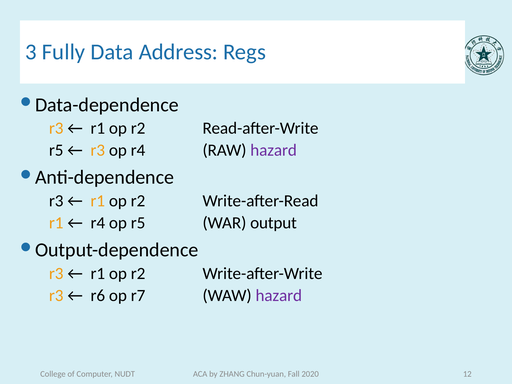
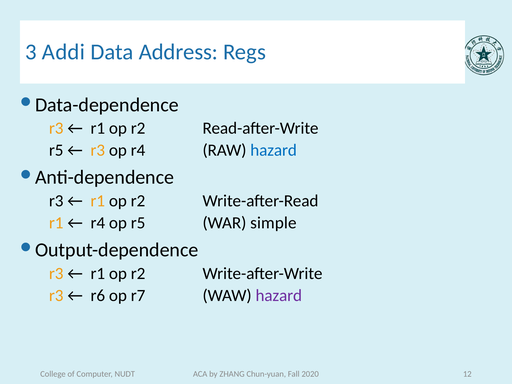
Fully: Fully -> Addi (63, 52)
hazard colour: purple -> blue (274, 150)
output: output -> simple (273, 223)
